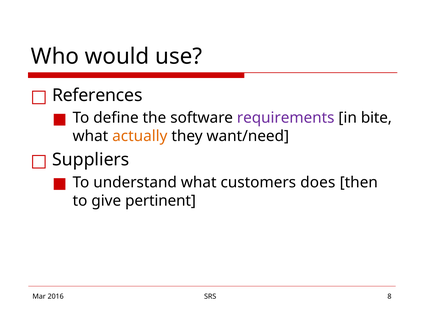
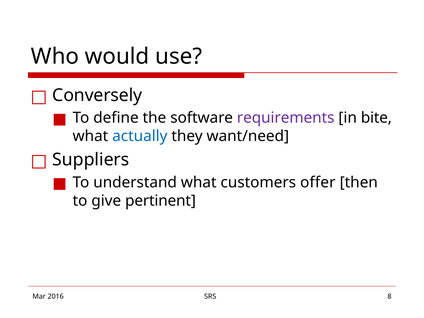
References: References -> Conversely (97, 95)
actually colour: orange -> blue (140, 136)
does: does -> offer (318, 182)
